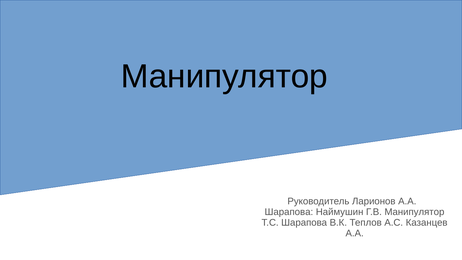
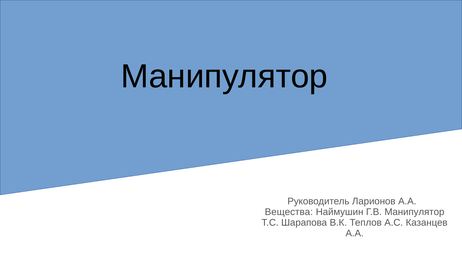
Шарапова: Шарапова -> Вещества (289, 212)
